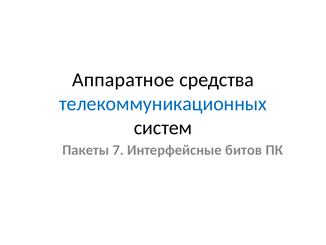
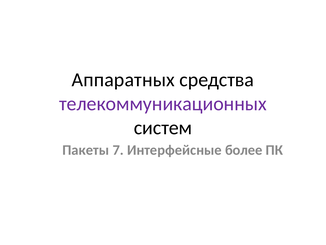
Аппаратное: Аппаратное -> Аппаратных (123, 80)
телекоммуникационных colour: blue -> purple (163, 104)
битов: битов -> более (244, 150)
